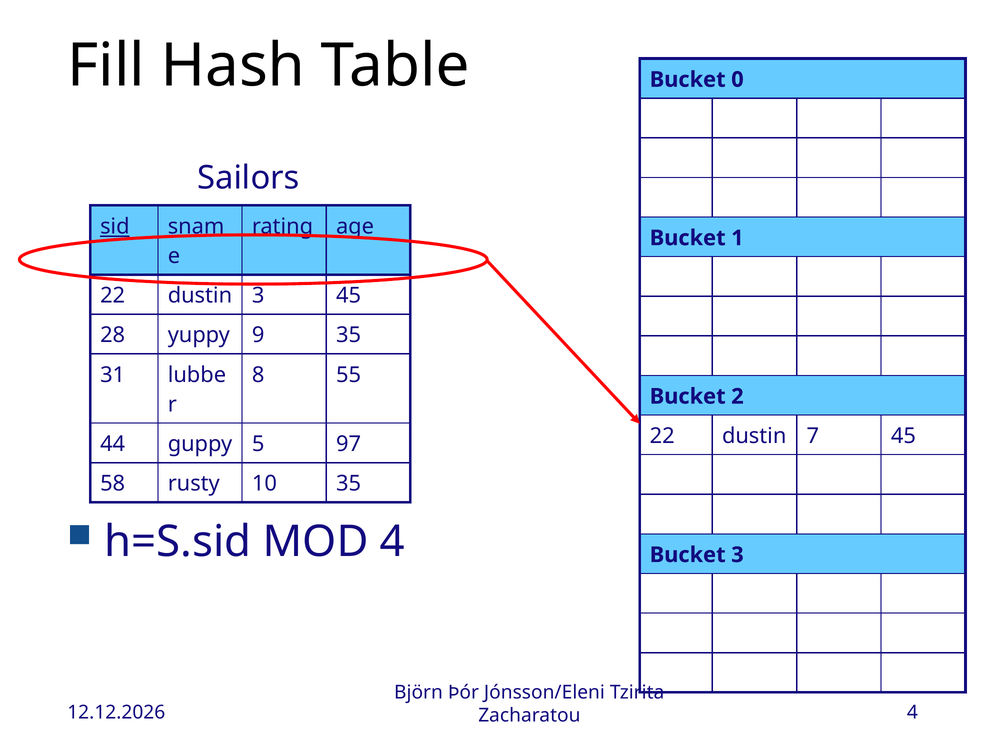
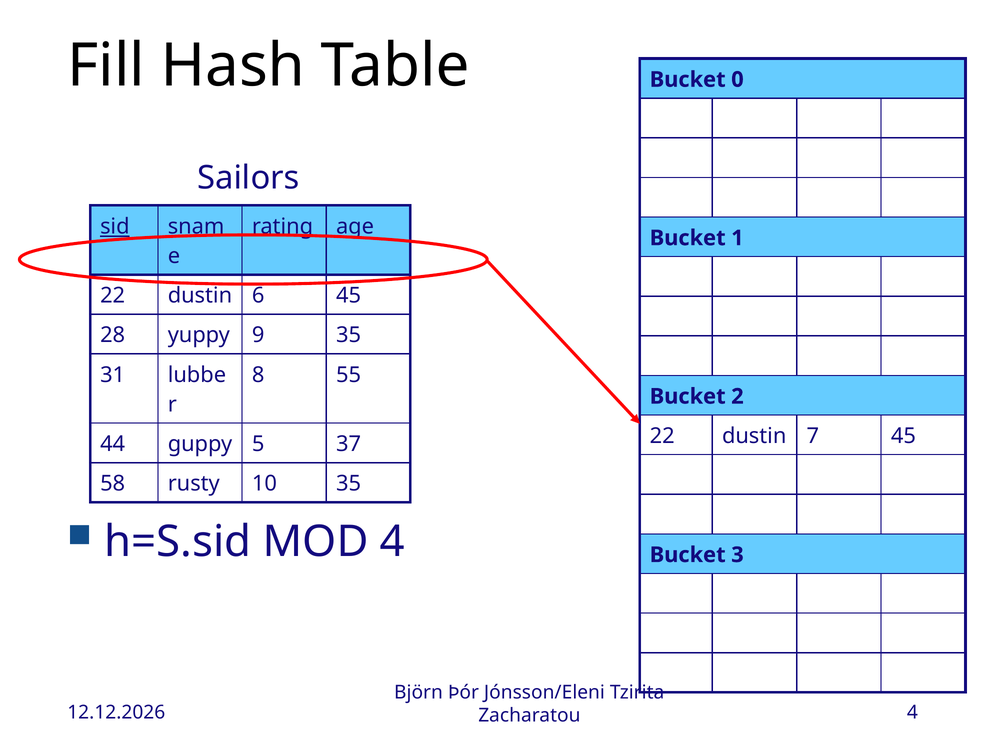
dustin 3: 3 -> 6 (258, 296)
97: 97 -> 37 (349, 444)
